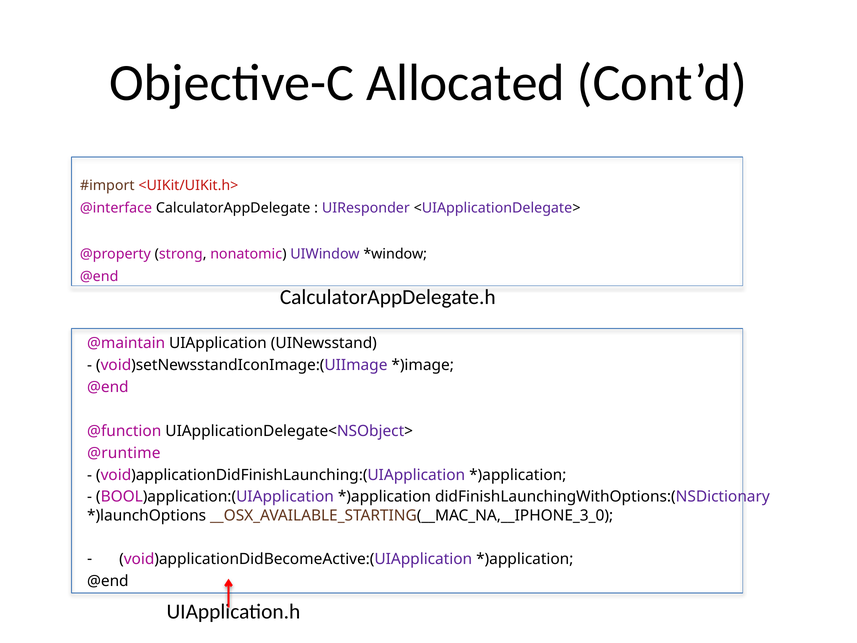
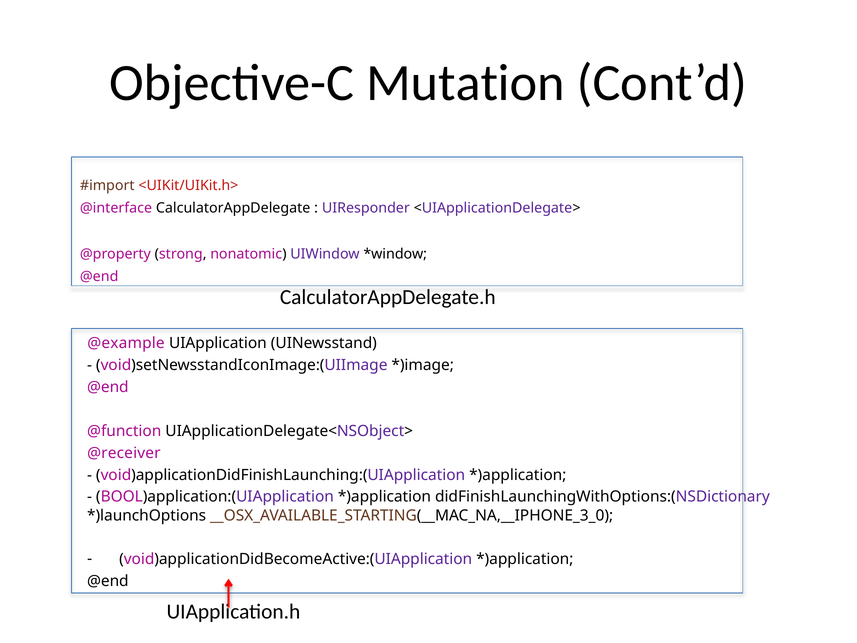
Allocated: Allocated -> Mutation (466, 83)
@maintain: @maintain -> @example (126, 343)
@runtime: @runtime -> @receiver (124, 453)
